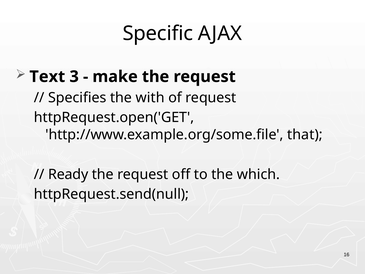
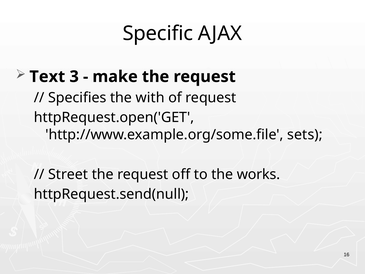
that: that -> sets (305, 134)
Ready: Ready -> Street (68, 174)
which: which -> works (259, 174)
